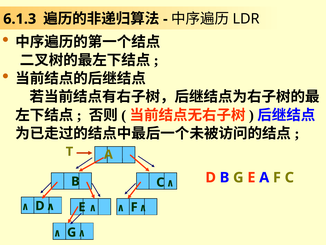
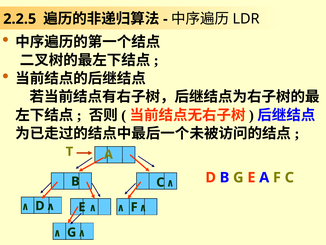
6.1.3: 6.1.3 -> 2.2.5 (20, 19)
